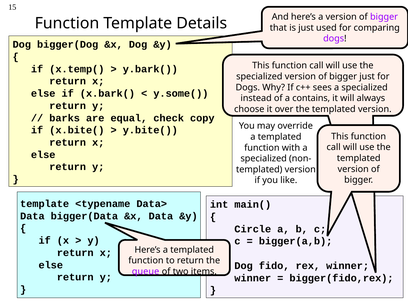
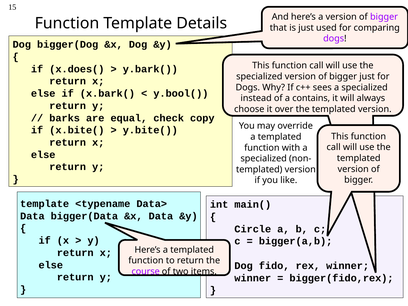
x.temp(: x.temp( -> x.does( (77, 69)
y.some(: y.some( -> y.bool( (181, 93)
queue: queue -> course (146, 271)
